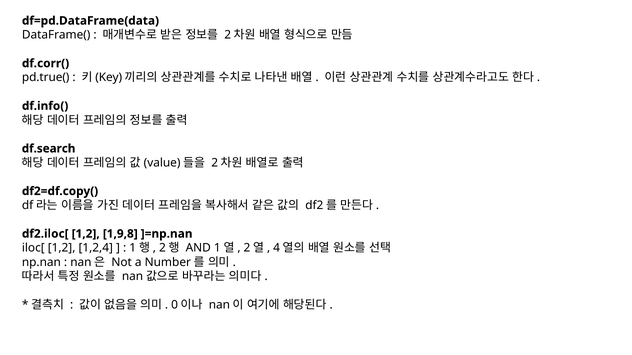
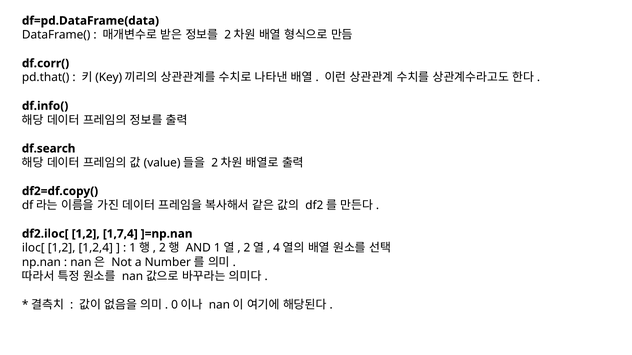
pd.true(: pd.true( -> pd.that( (46, 78)
1,9,8: 1,9,8 -> 1,7,4 (120, 234)
